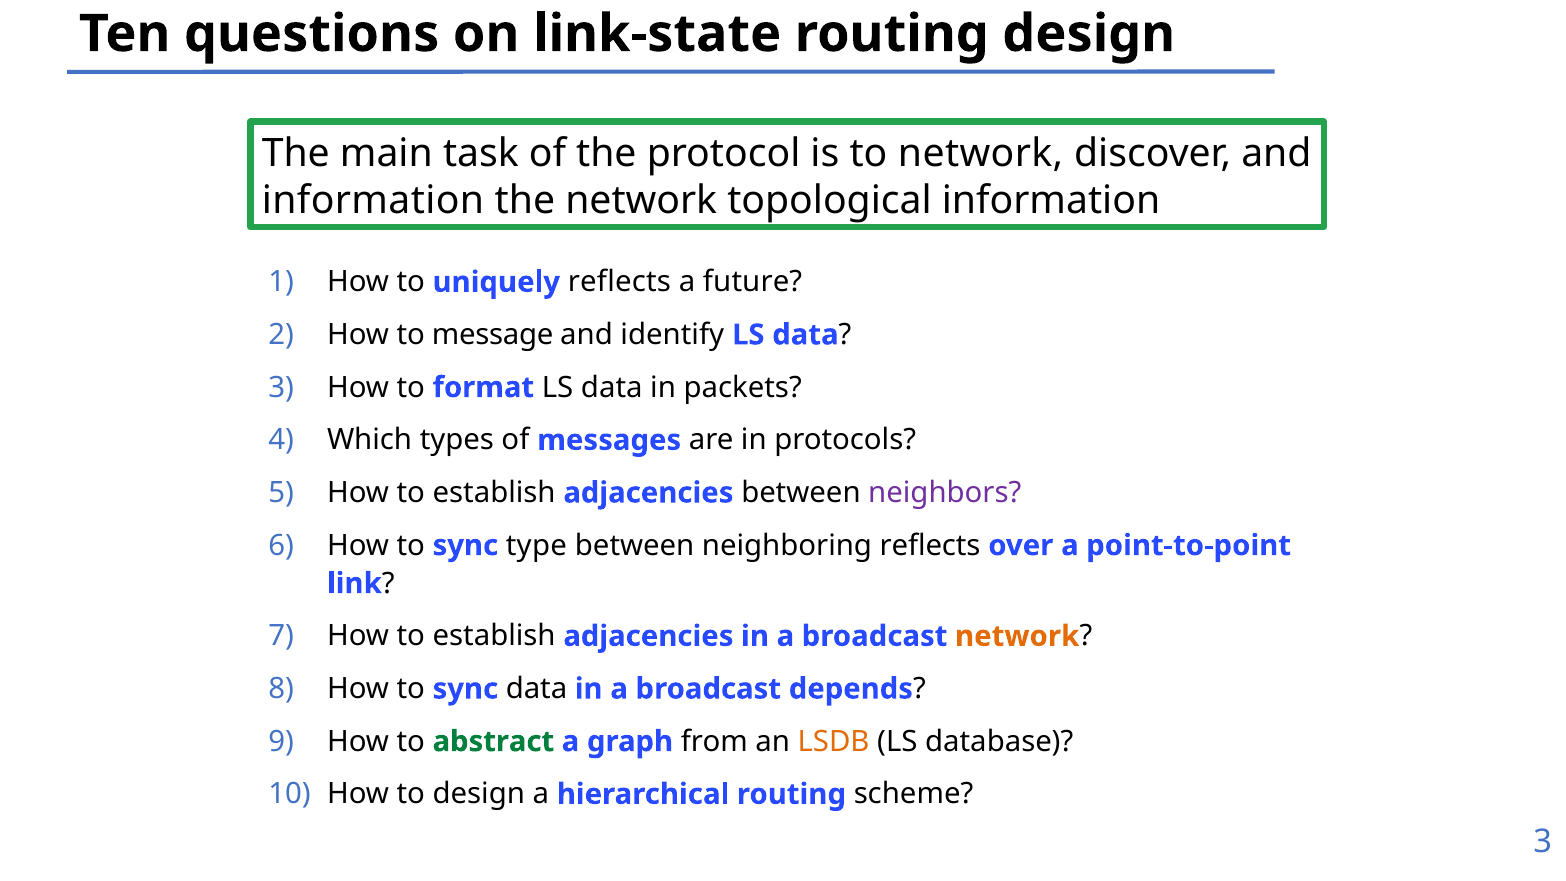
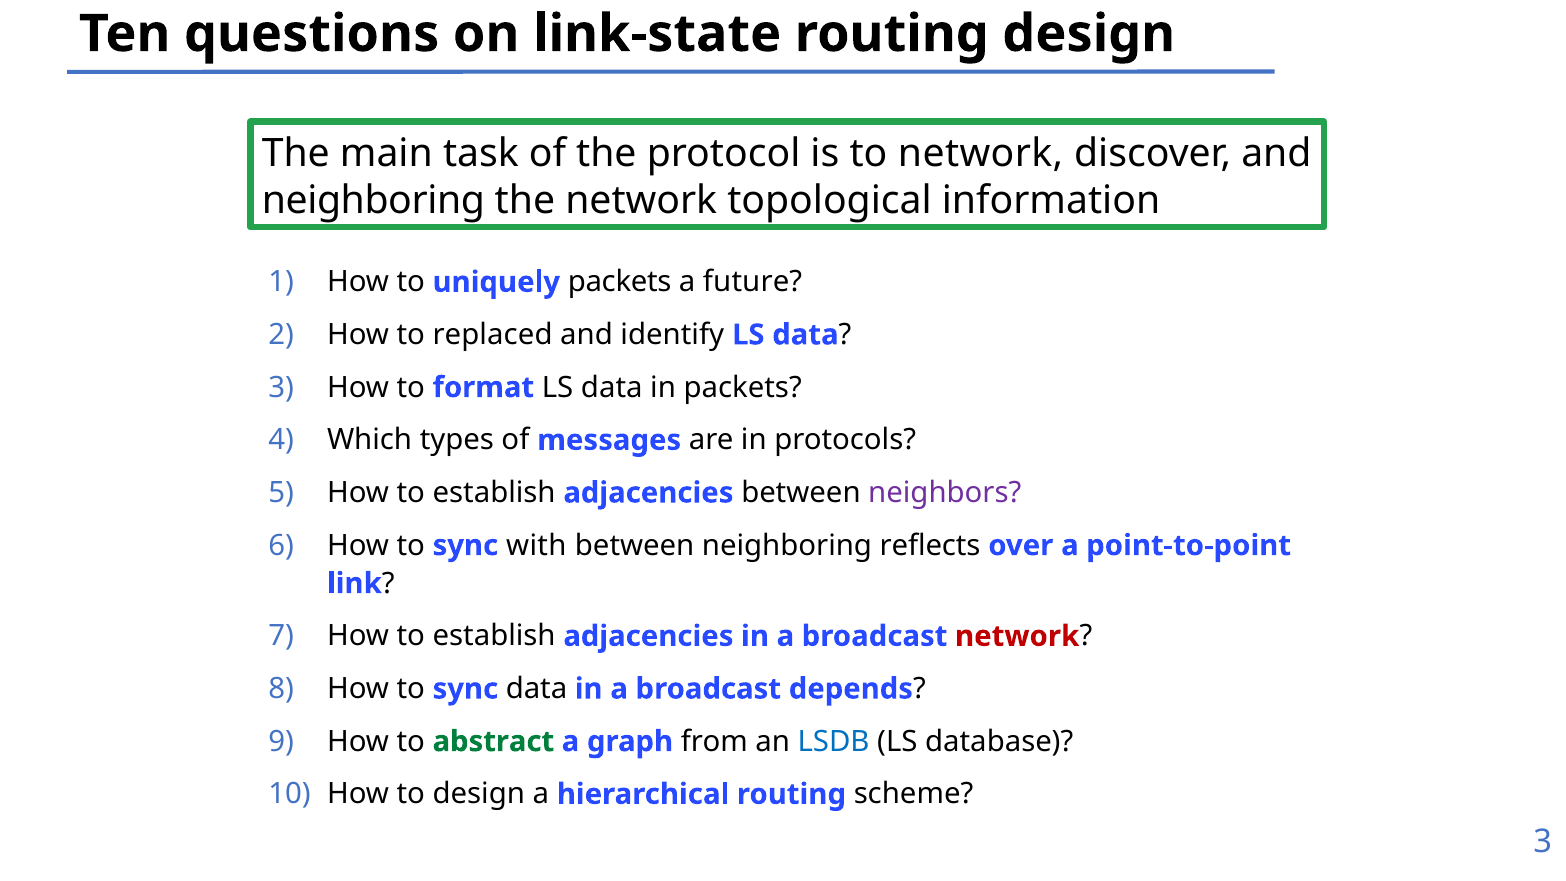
information: information -> neighboring (373, 201)
uniquely reflects: reflects -> packets (620, 282)
message: message -> replaced (493, 335)
type: type -> with (536, 545)
network colour: orange -> red (1017, 636)
LSDB colour: orange -> blue (834, 741)
